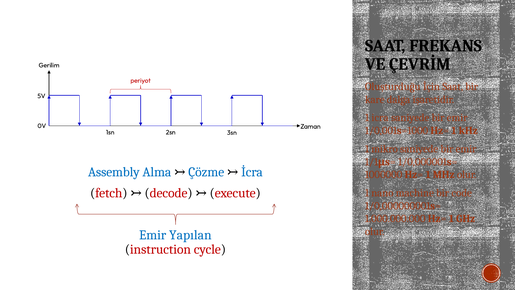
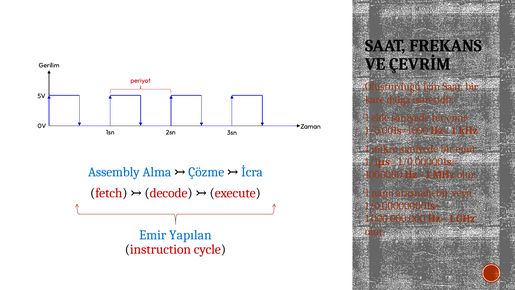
icra: icra -> elde (380, 118)
machine: machine -> arasında (415, 193)
code: code -> veya (462, 193)
